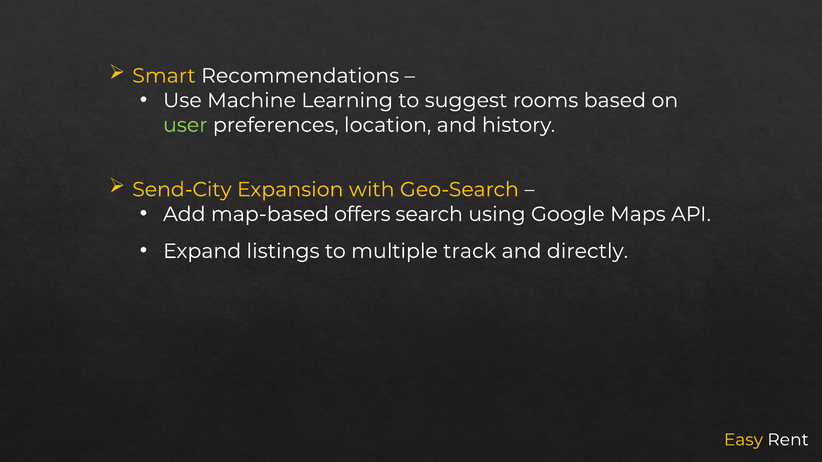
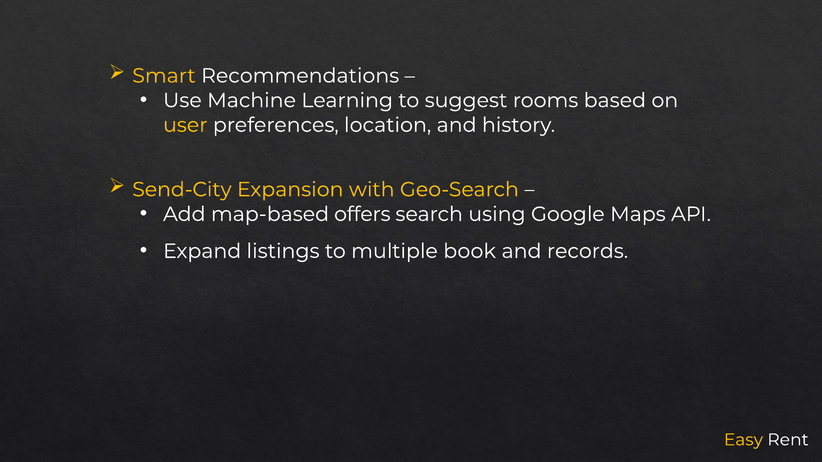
user colour: light green -> yellow (185, 125)
track: track -> book (470, 251)
directly: directly -> records (587, 251)
